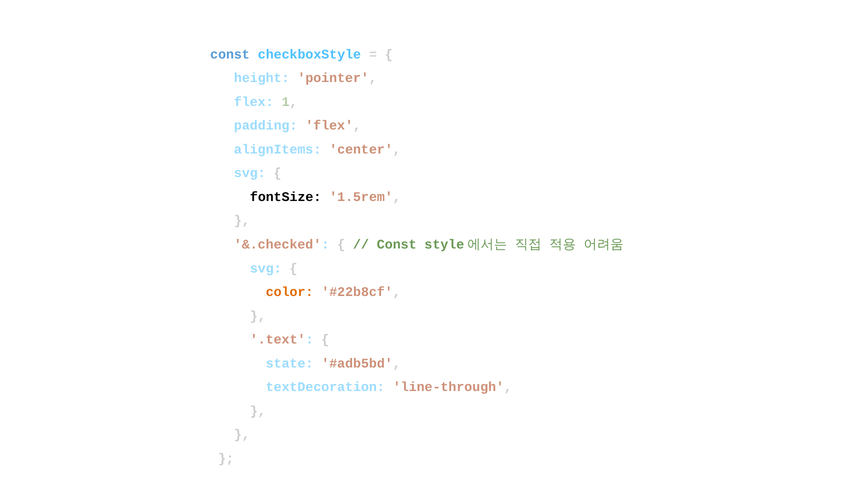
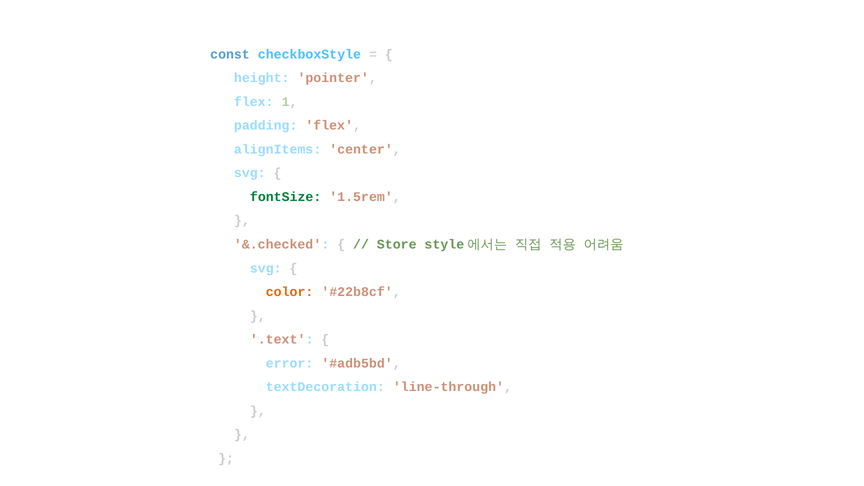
fontSize colour: black -> green (286, 197)
Const: Const -> Store (397, 244)
state: state -> error (290, 363)
